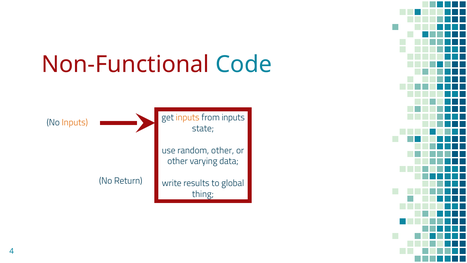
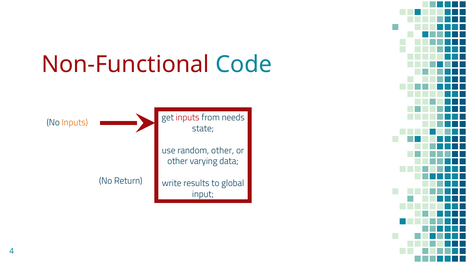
inputs colour: orange -> red (188, 118)
from inputs: inputs -> needs (233, 118)
thing: thing -> input (203, 194)
